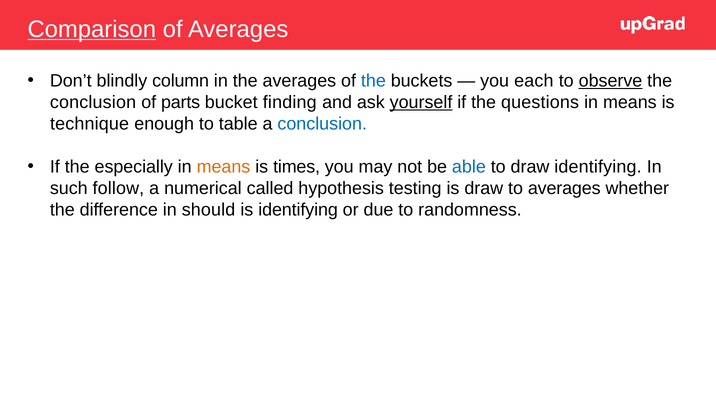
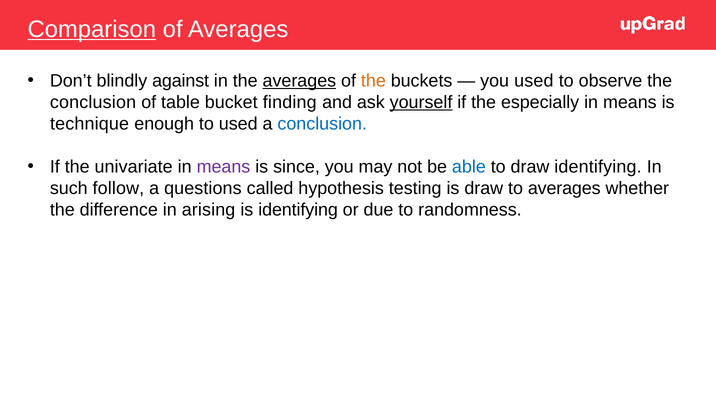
column: column -> against (181, 81)
averages underline: none -> present (299, 81)
the colour: blue -> orange (373, 81)
you each: each -> used (534, 81)
observe underline: present -> none (611, 81)
parts: parts -> table (180, 102)
questions: questions -> especially (540, 102)
to table: table -> used (238, 124)
especially: especially -> univariate (134, 167)
means colour: orange -> purple (223, 167)
times: times -> since (297, 167)
numerical: numerical -> questions (203, 188)
should: should -> arising (209, 210)
